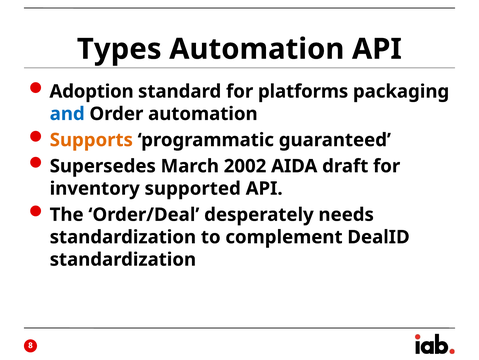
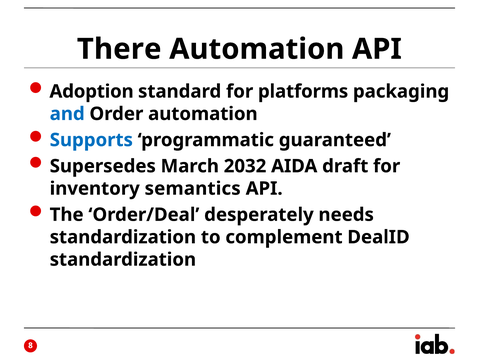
Types: Types -> There (119, 49)
Supports colour: orange -> blue (91, 140)
2002: 2002 -> 2032 (245, 166)
supported: supported -> semantics (193, 188)
